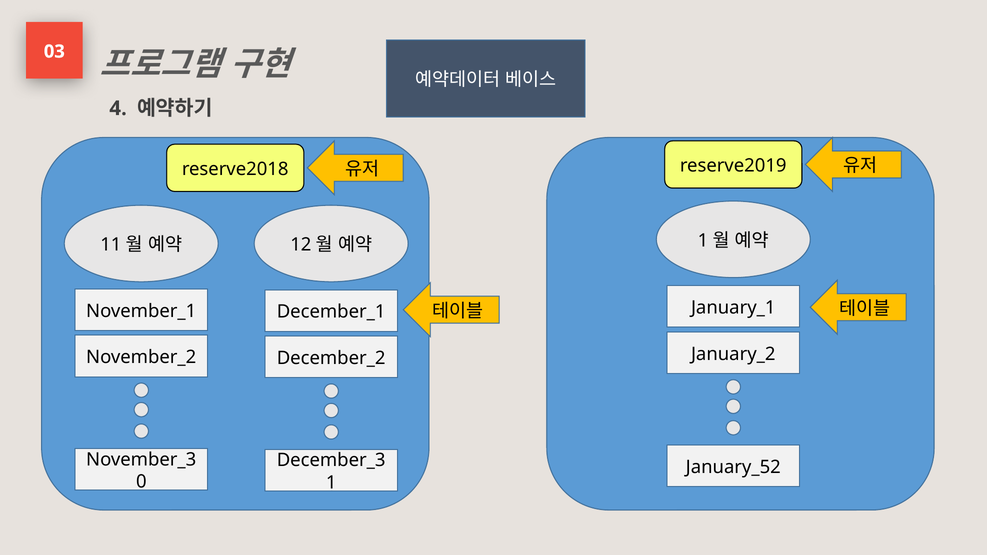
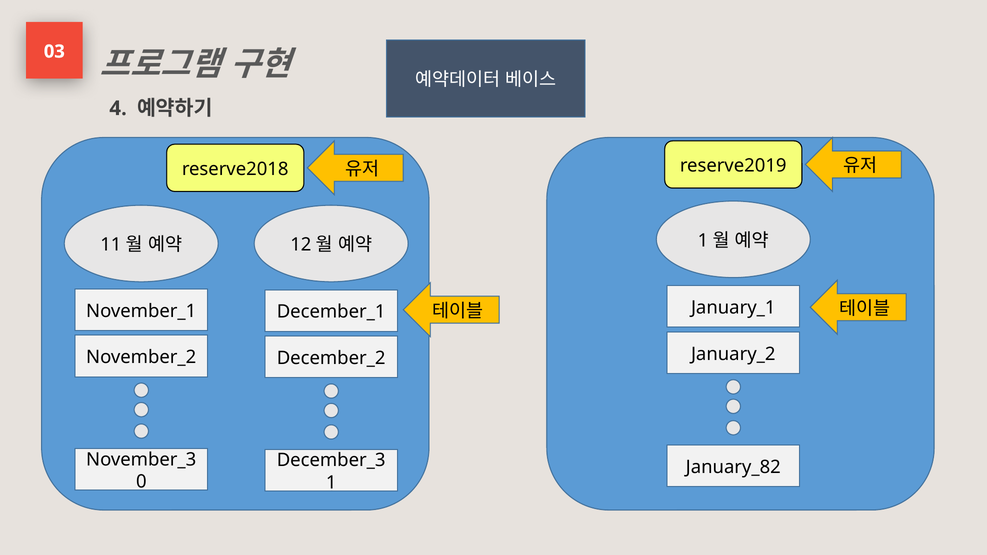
January_52: January_52 -> January_82 (733, 467)
